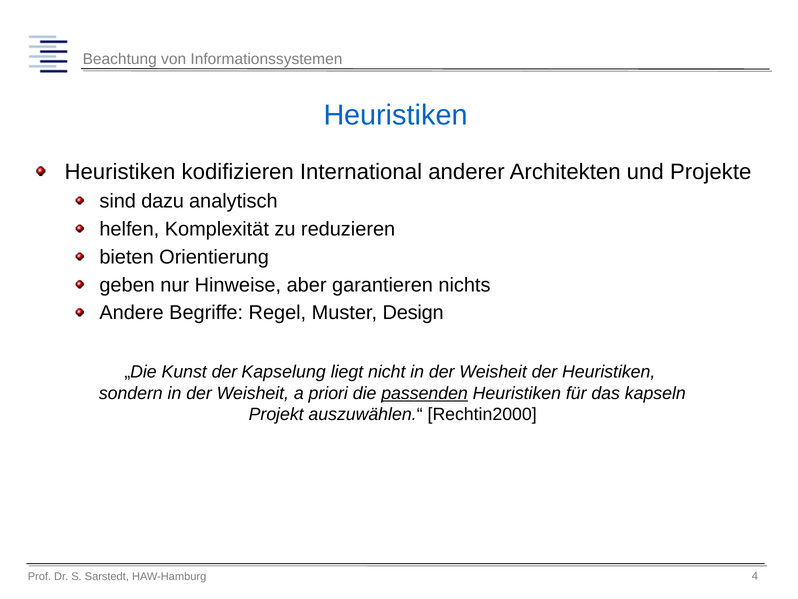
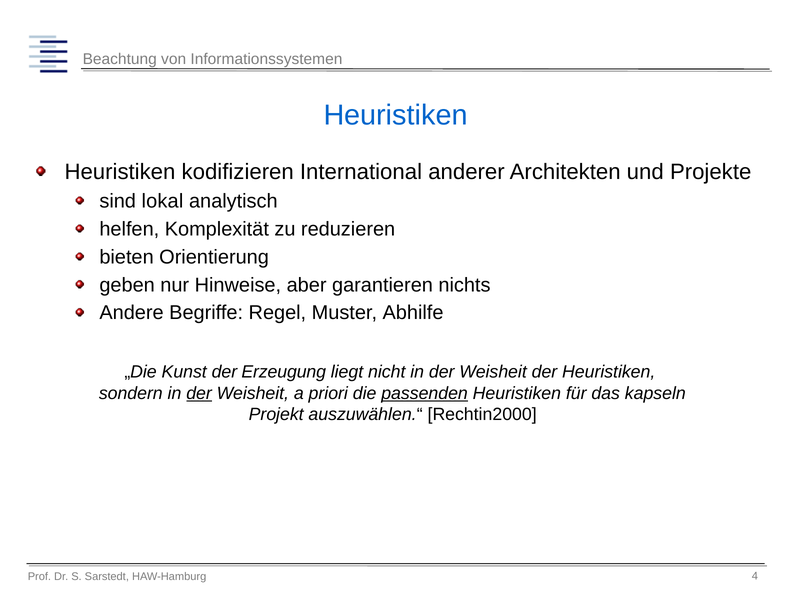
dazu: dazu -> lokal (162, 201)
Design: Design -> Abhilfe (413, 313)
Kapselung: Kapselung -> Erzeugung (284, 372)
der underline: none -> present (199, 393)
